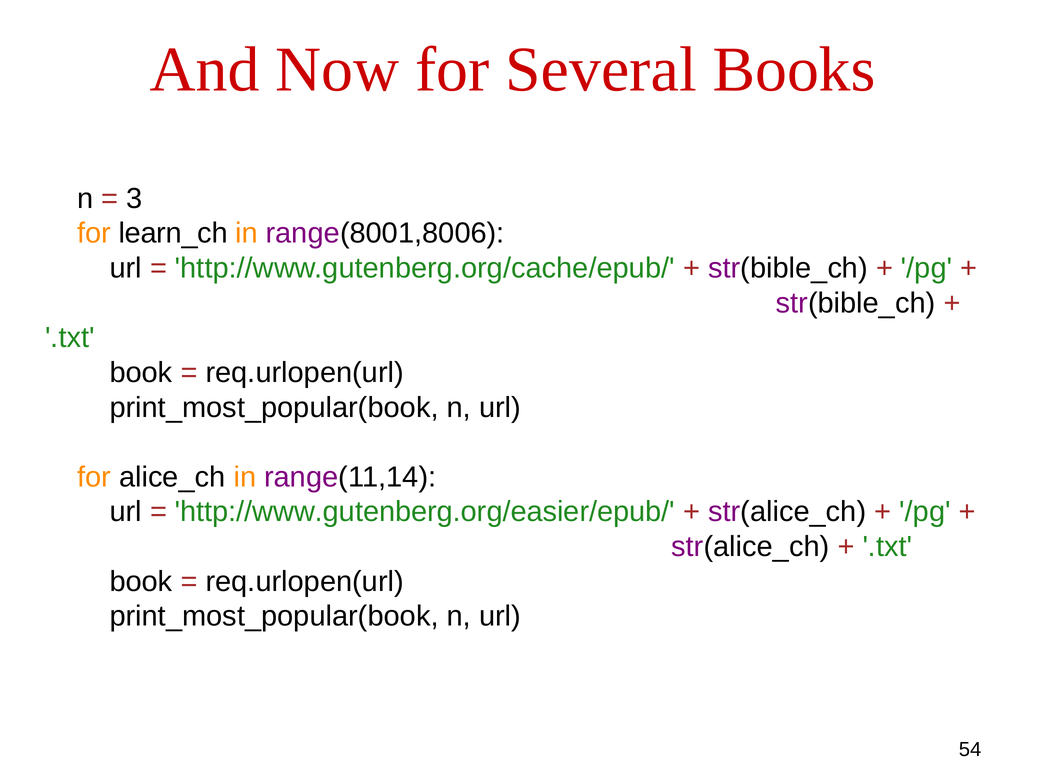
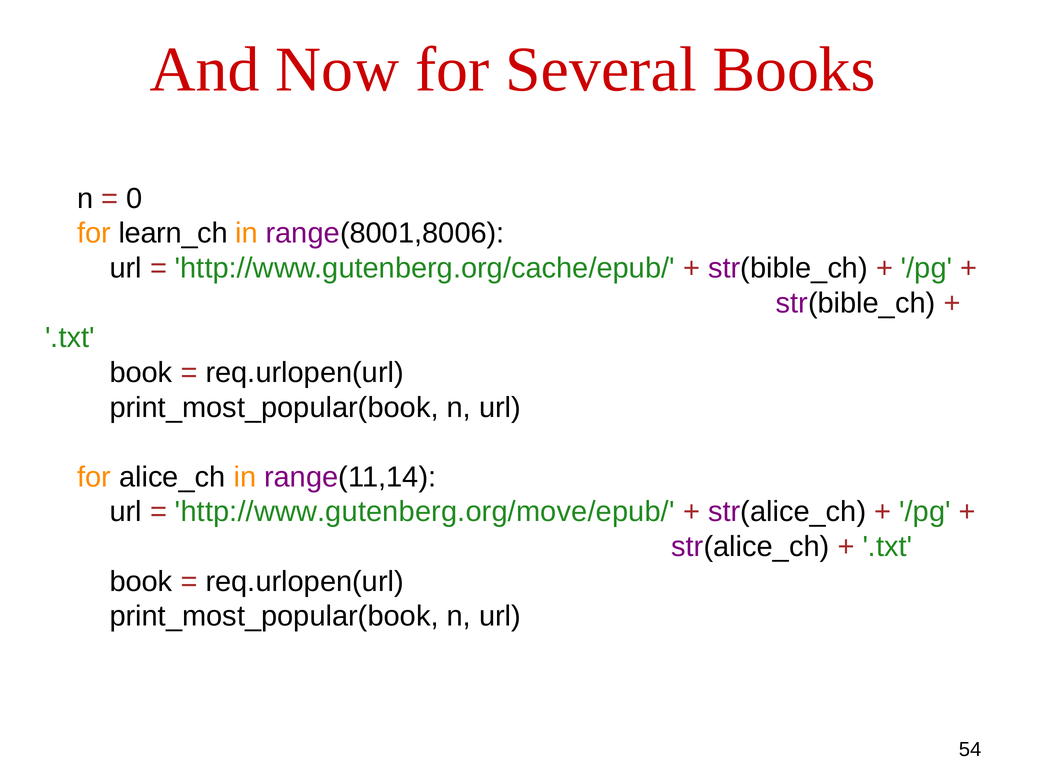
3: 3 -> 0 (134, 199)
http://www.gutenberg.org/easier/epub/: http://www.gutenberg.org/easier/epub/ -> http://www.gutenberg.org/move/epub/ (425, 512)
